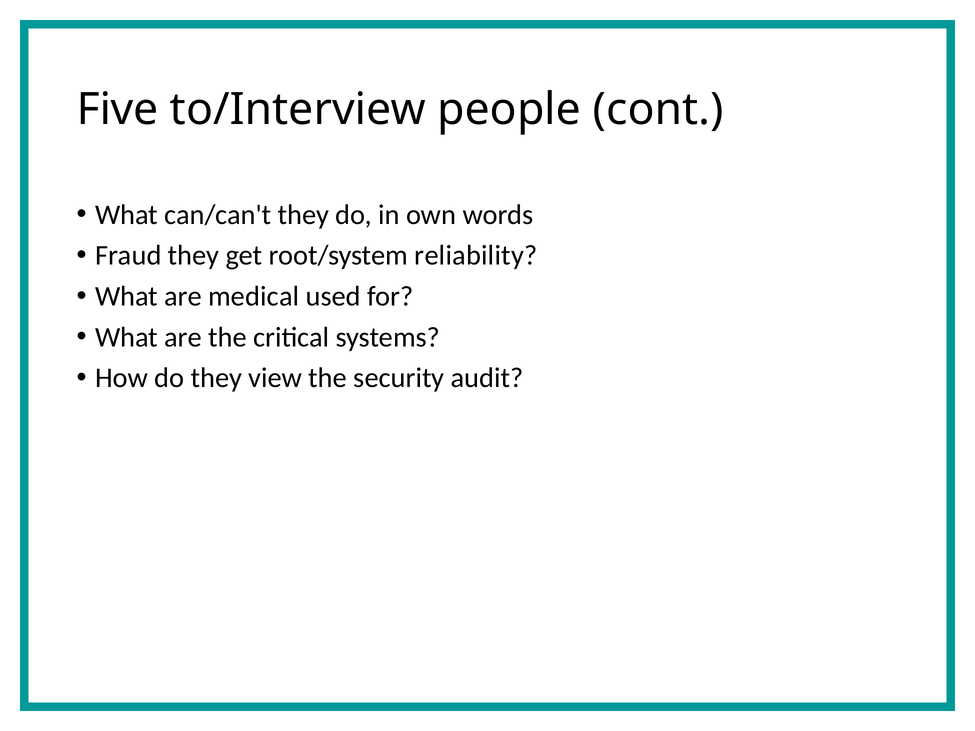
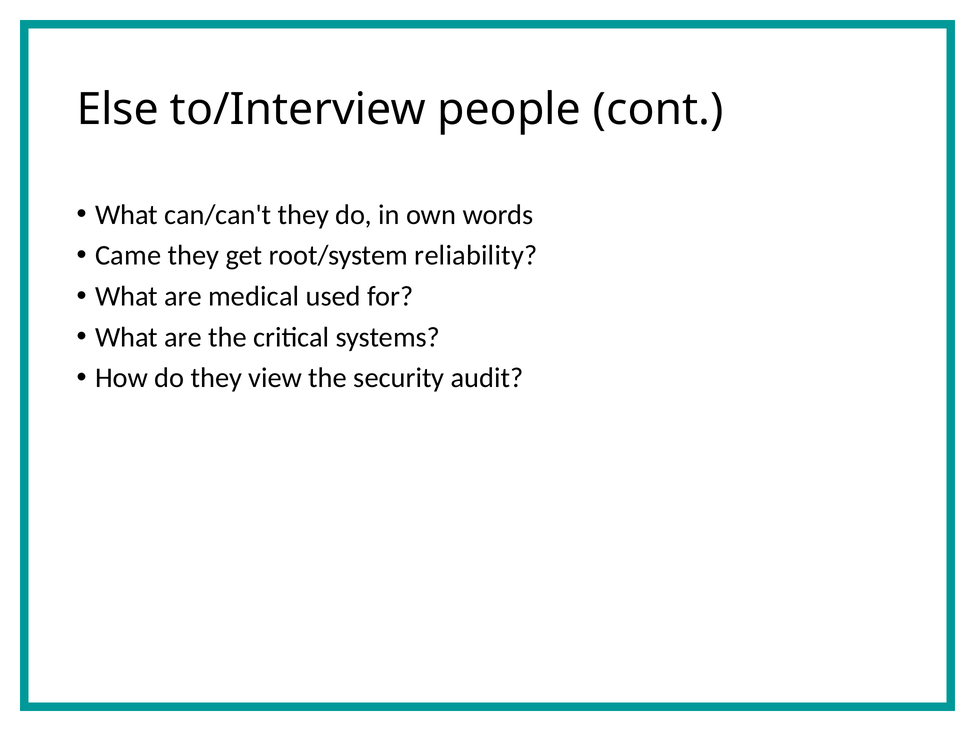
Five: Five -> Else (118, 109)
Fraud: Fraud -> Came (128, 256)
